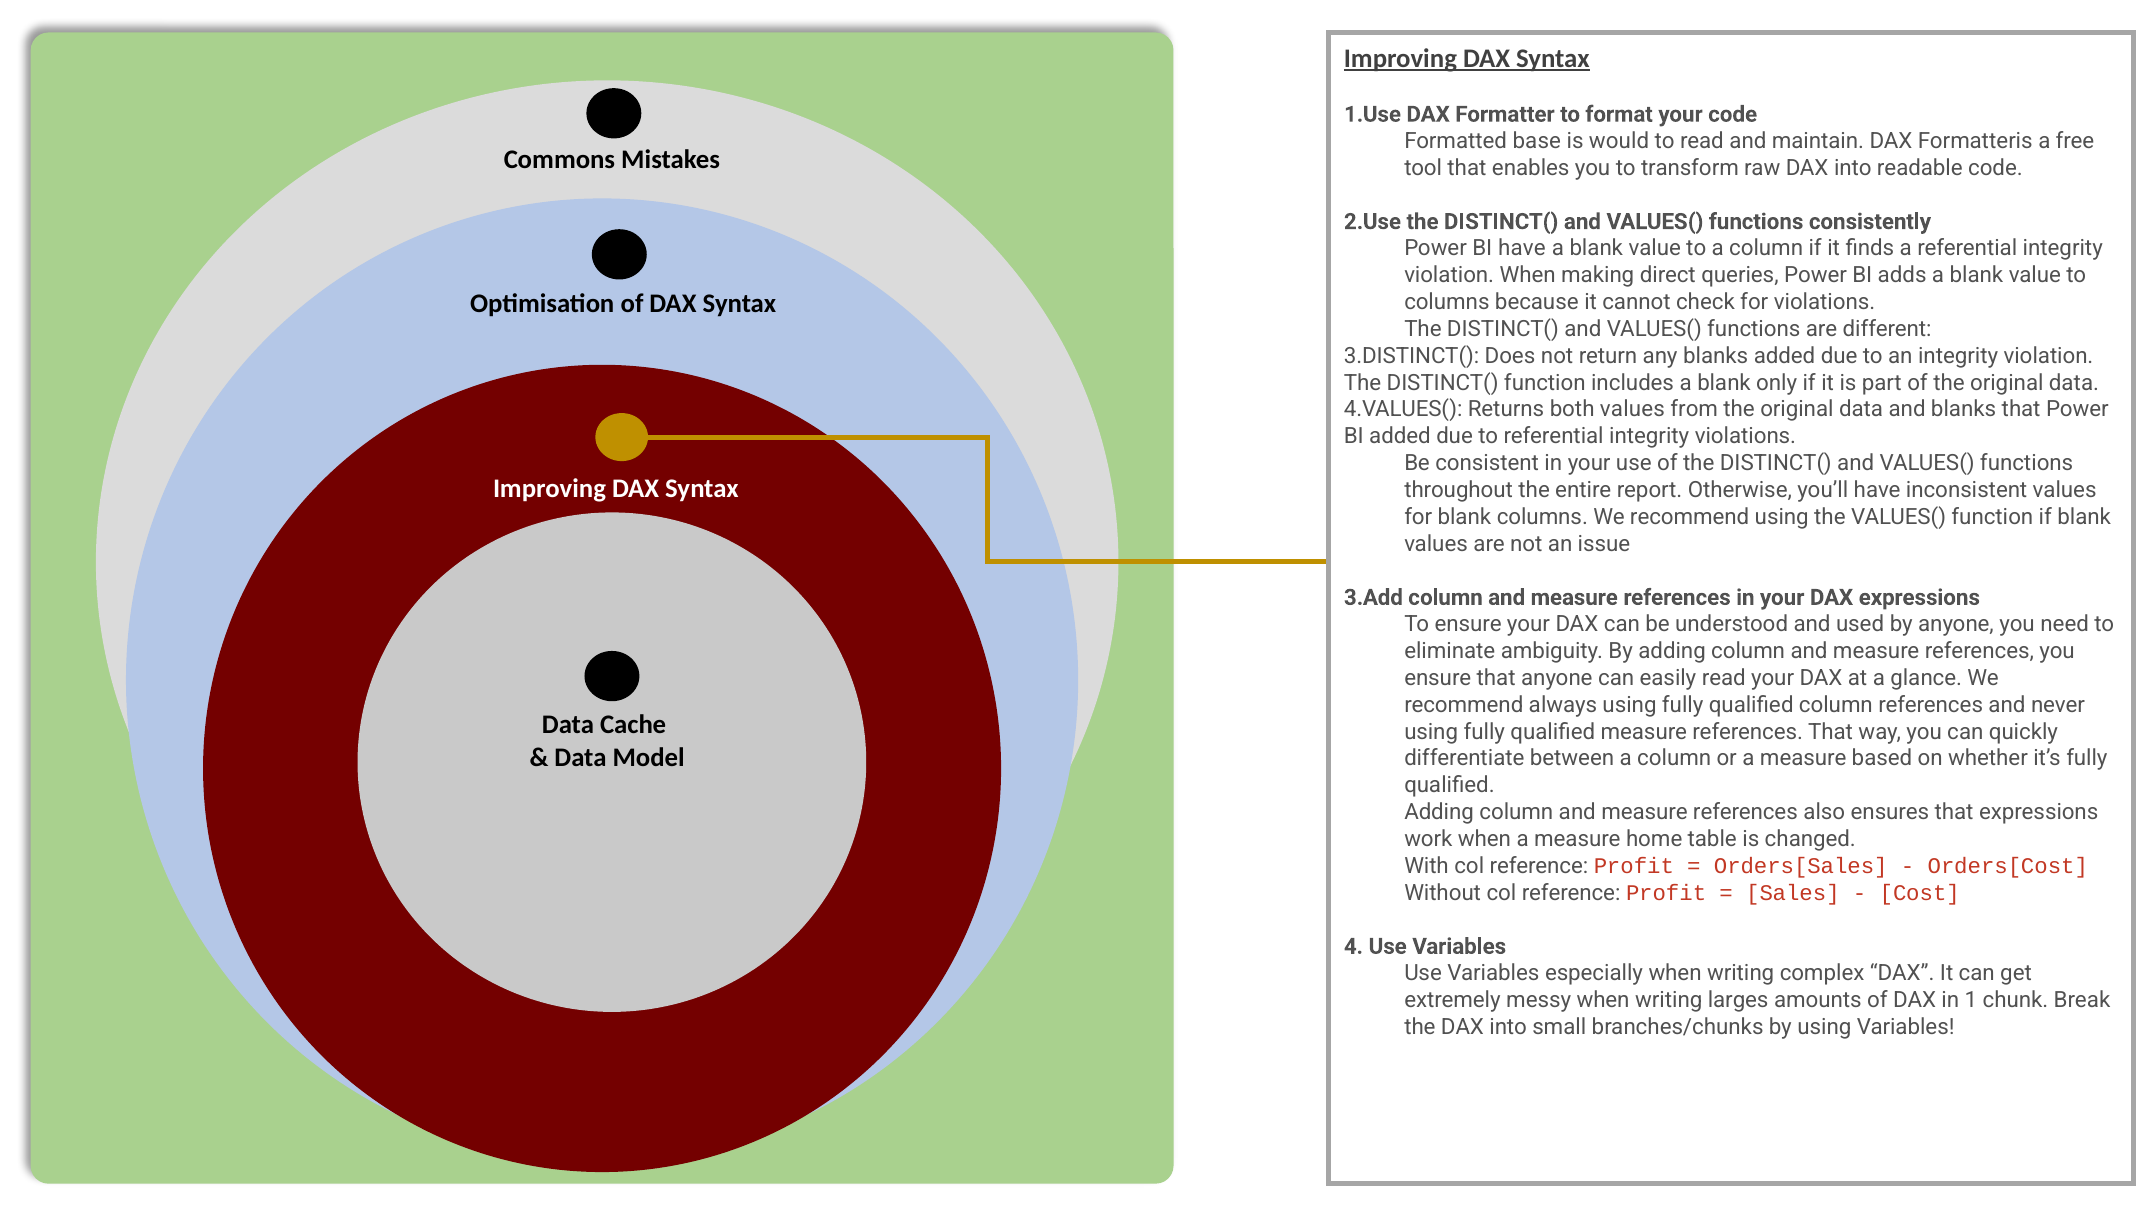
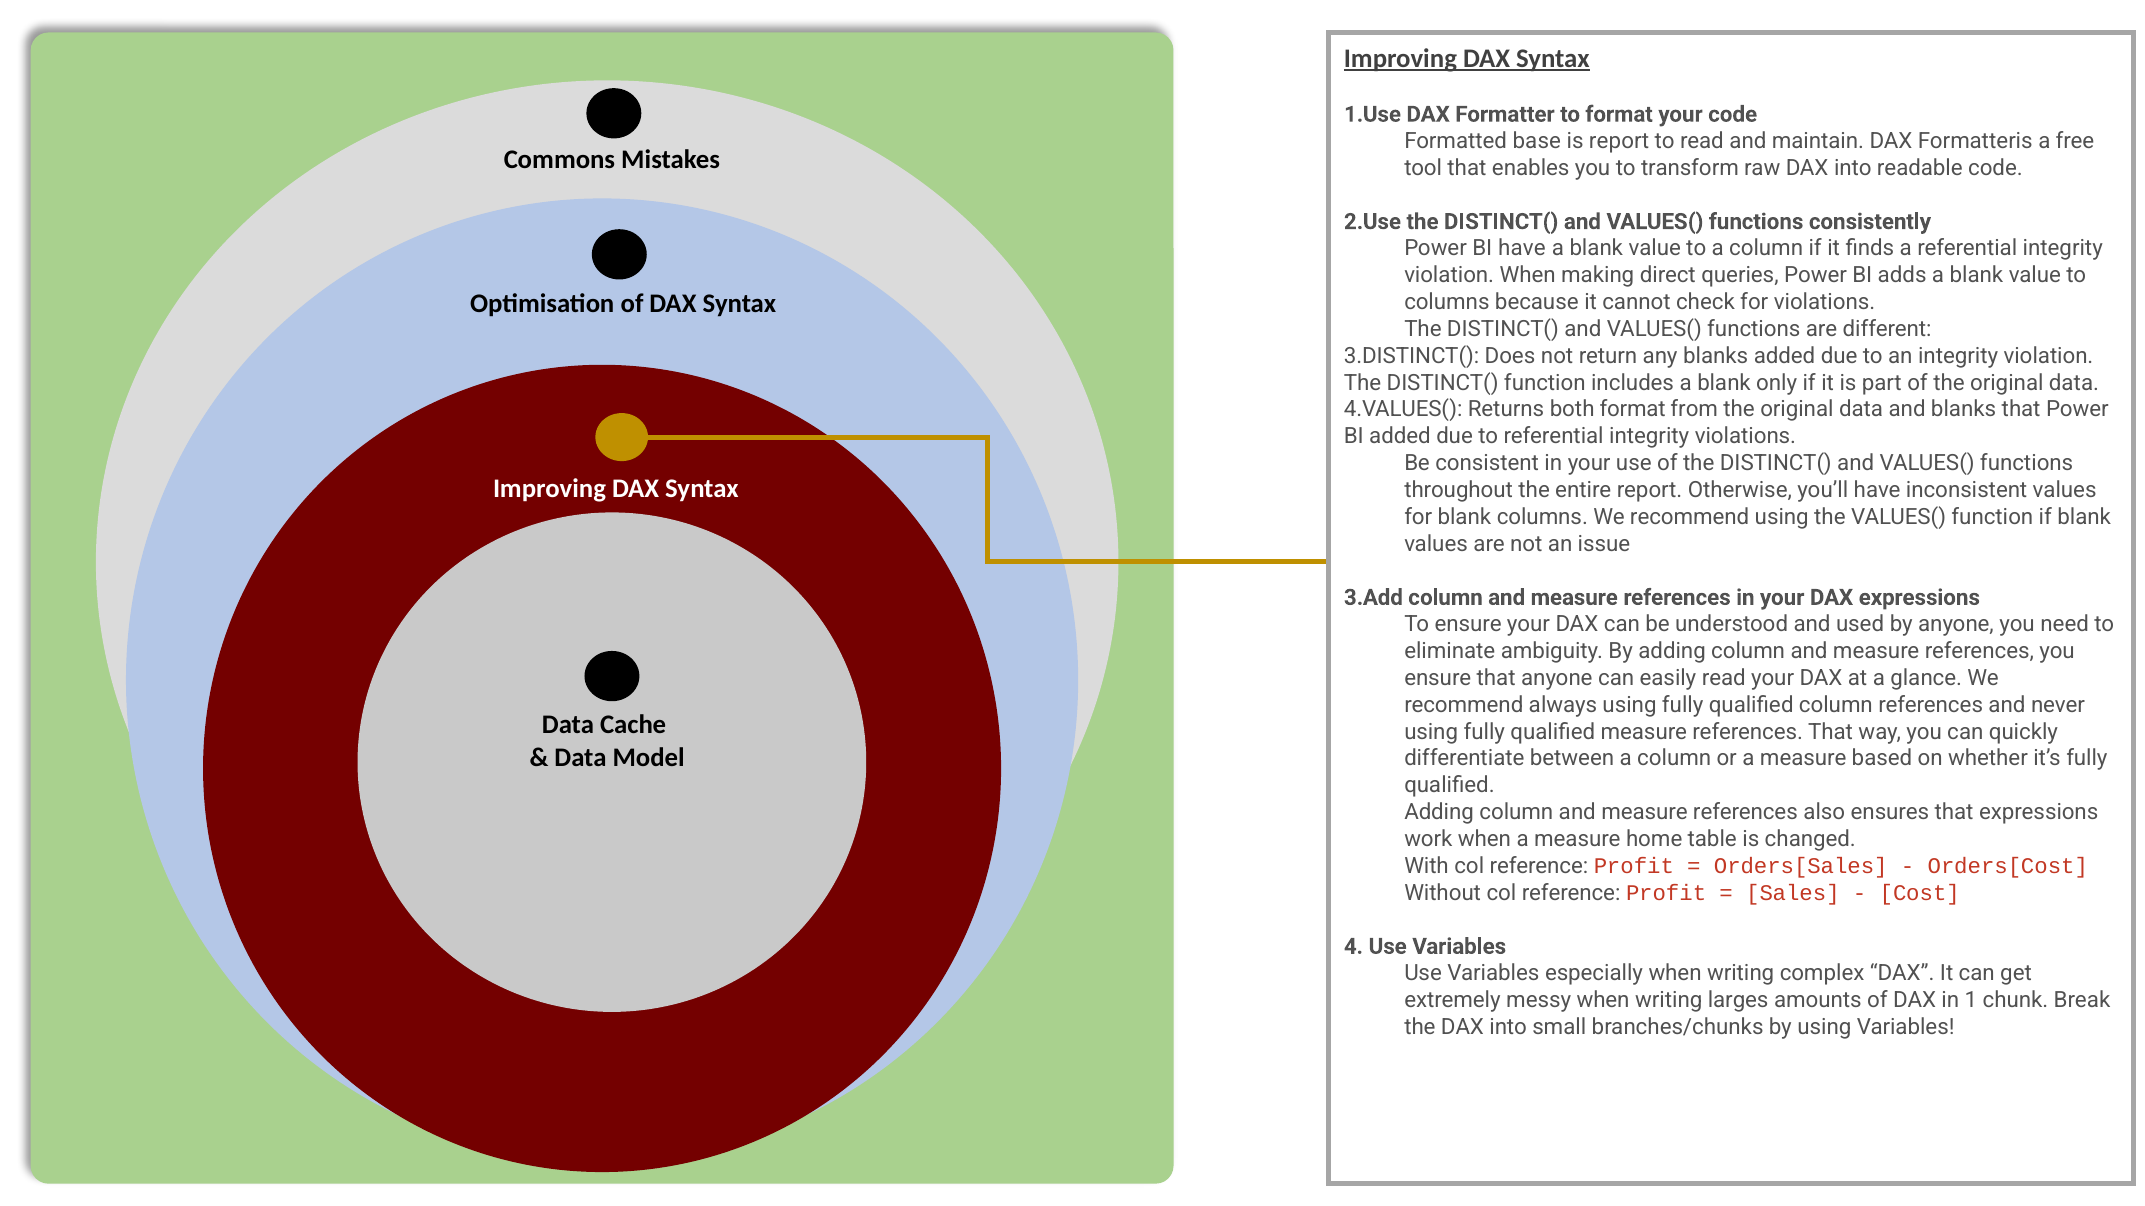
is would: would -> report (1619, 141)
both values: values -> format (1633, 410)
